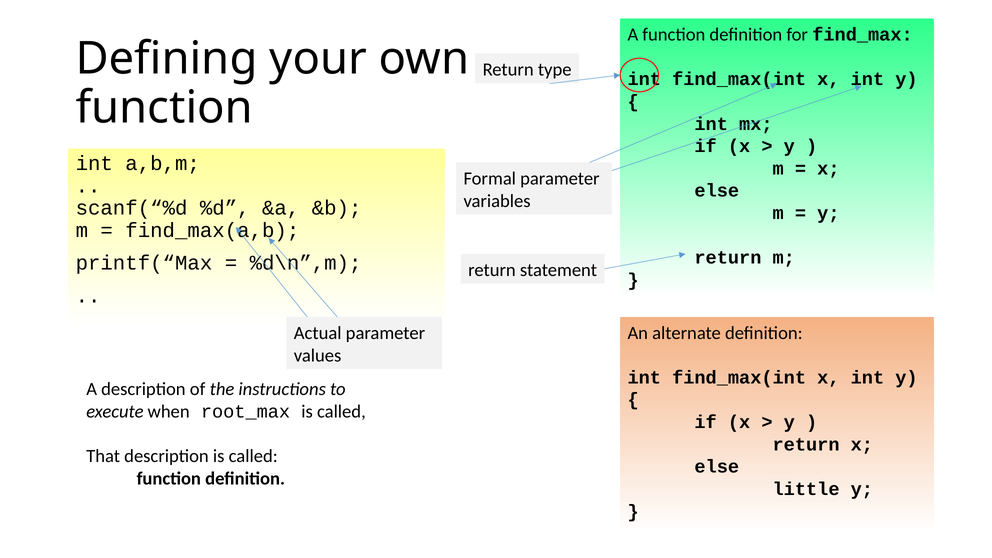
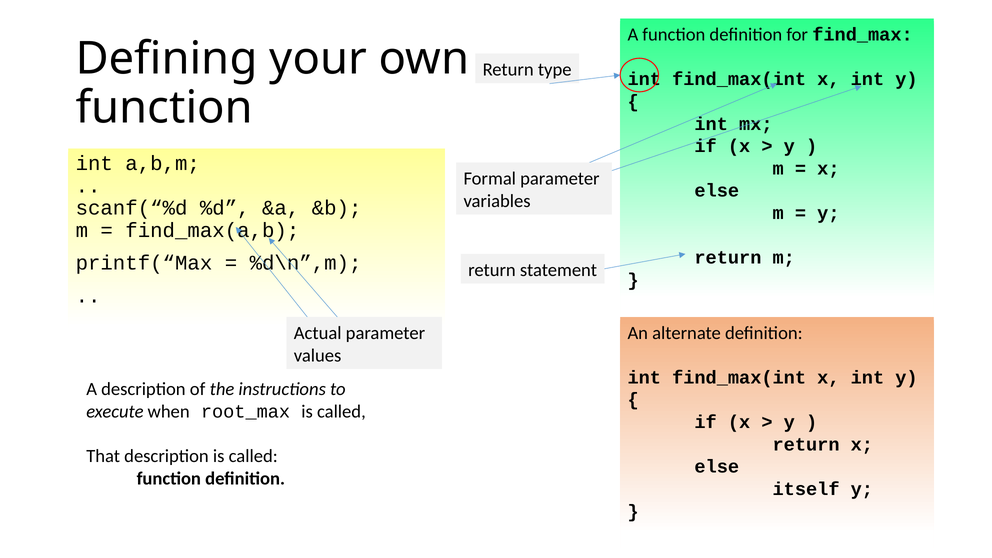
little: little -> itself (806, 489)
